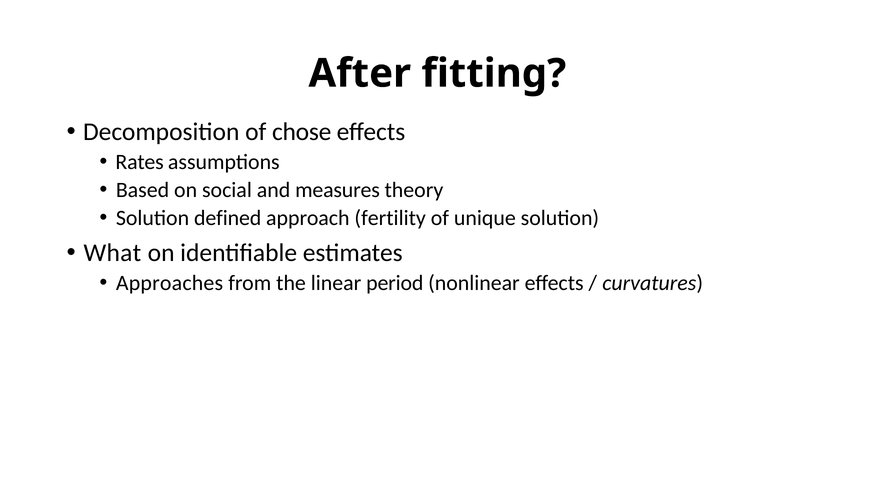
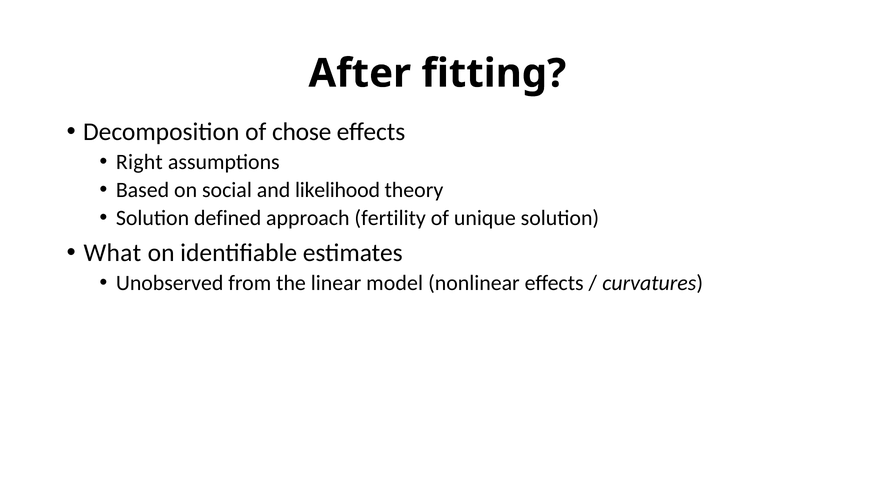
Rates: Rates -> Right (139, 162)
measures: measures -> likelihood (338, 190)
Approaches: Approaches -> Unobserved (170, 283)
period: period -> model (395, 283)
